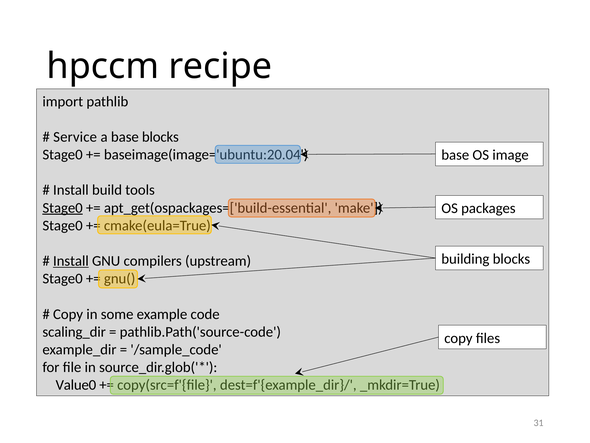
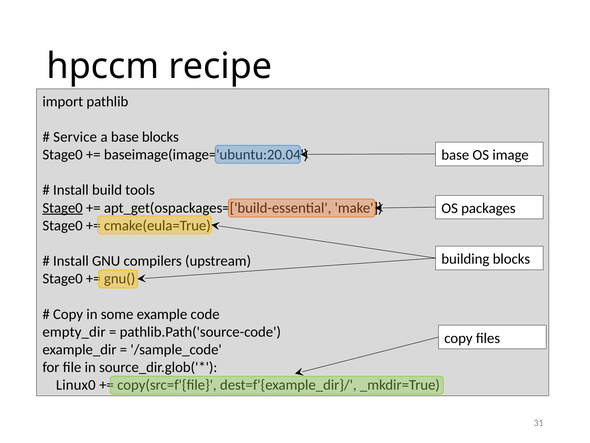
Install underline: present -> none (71, 261)
scaling_dir: scaling_dir -> empty_dir (74, 331)
Value0: Value0 -> Linux0 (76, 385)
